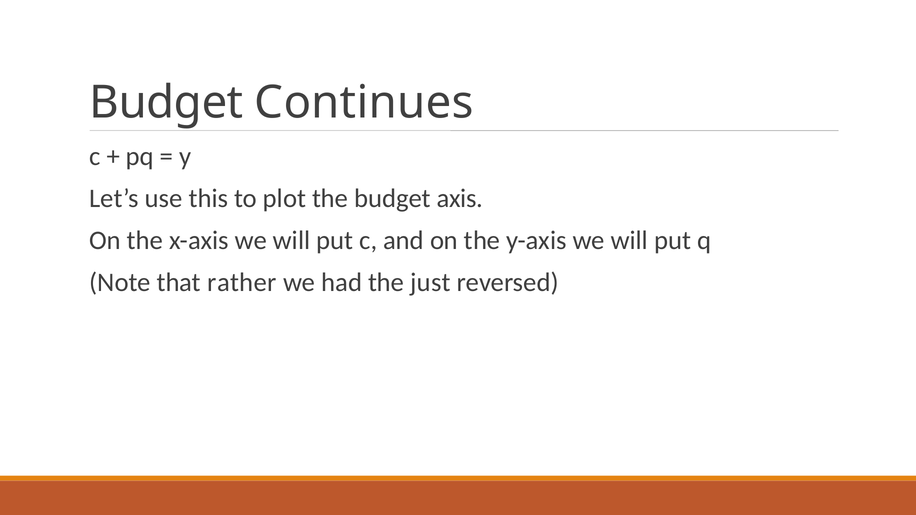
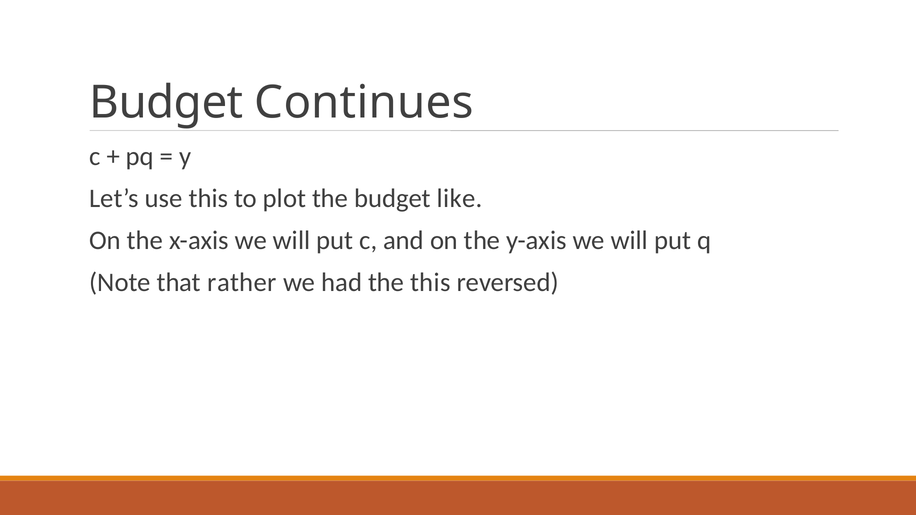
axis: axis -> like (460, 198)
the just: just -> this (430, 283)
